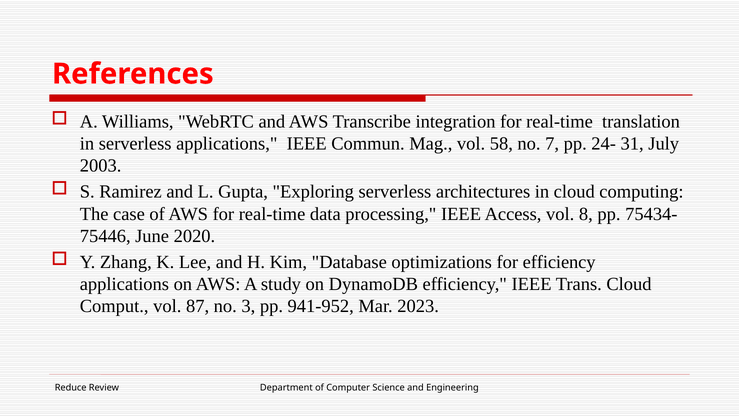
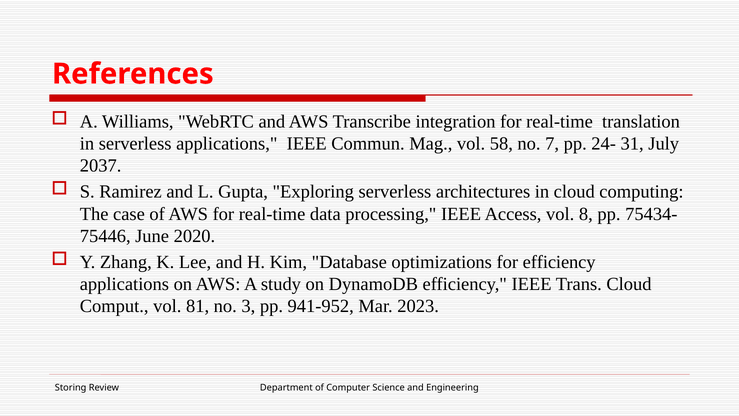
2003: 2003 -> 2037 (101, 166)
87: 87 -> 81 (198, 306)
Reduce: Reduce -> Storing (71, 388)
